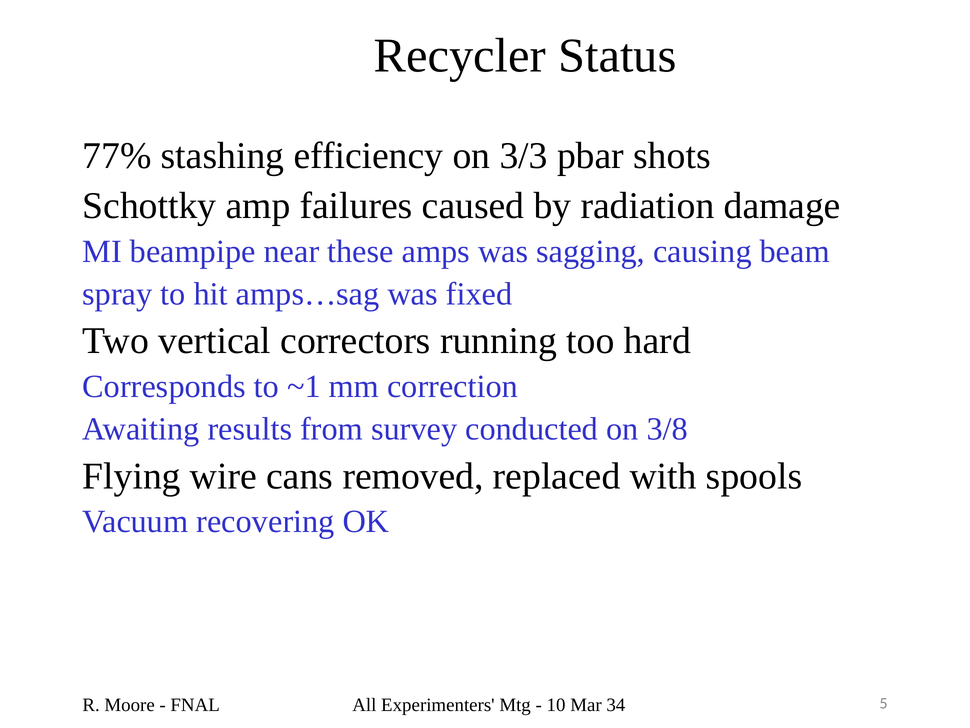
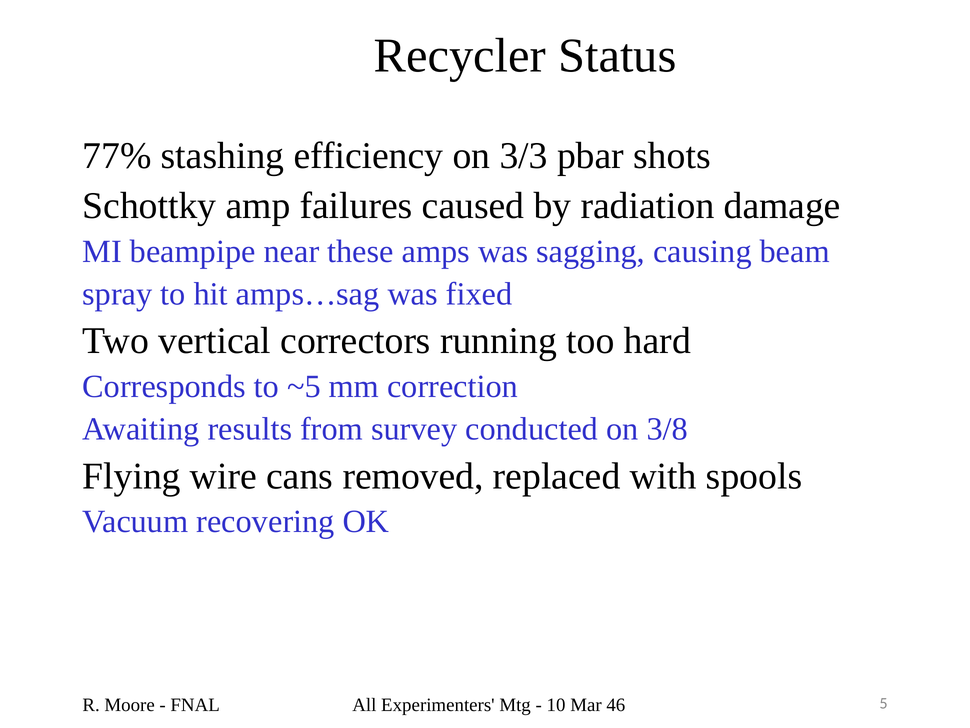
~1: ~1 -> ~5 (304, 386)
34: 34 -> 46 (616, 705)
